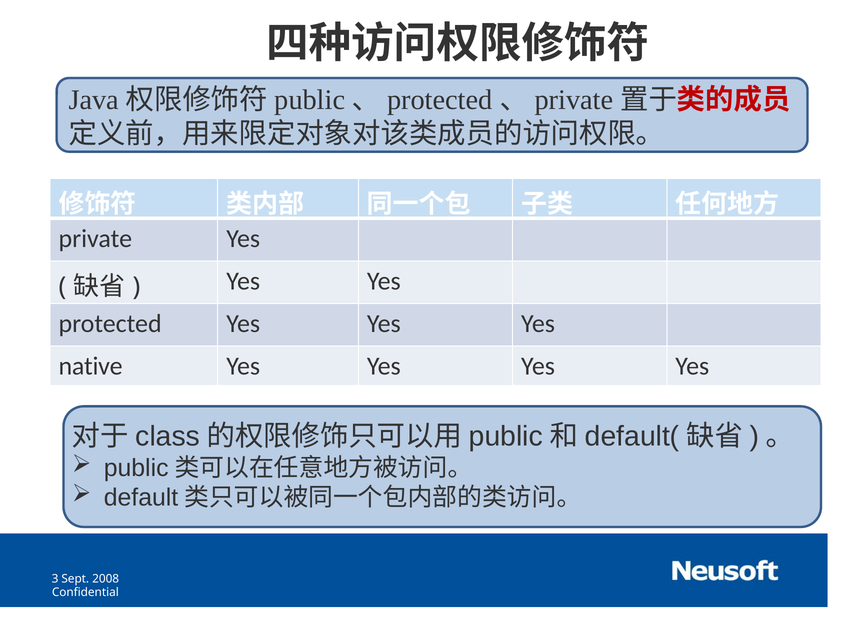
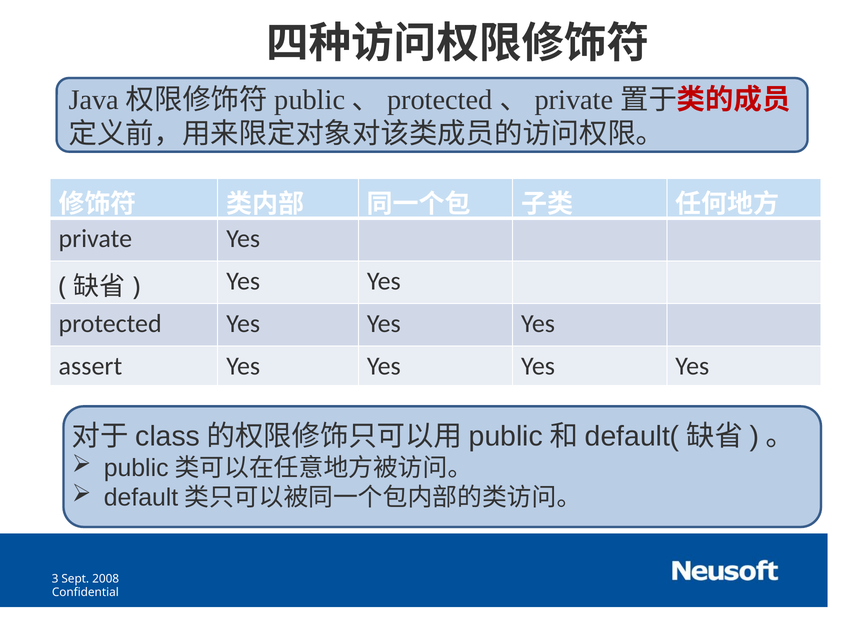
native: native -> assert (90, 366)
